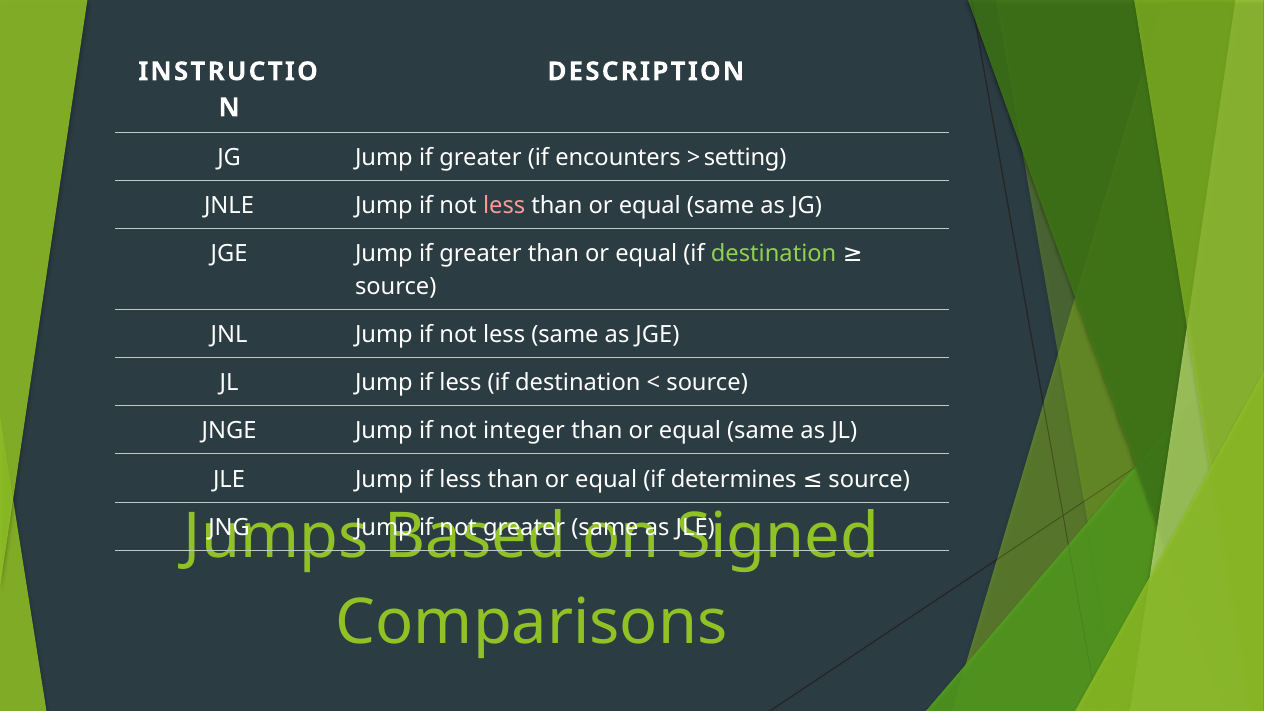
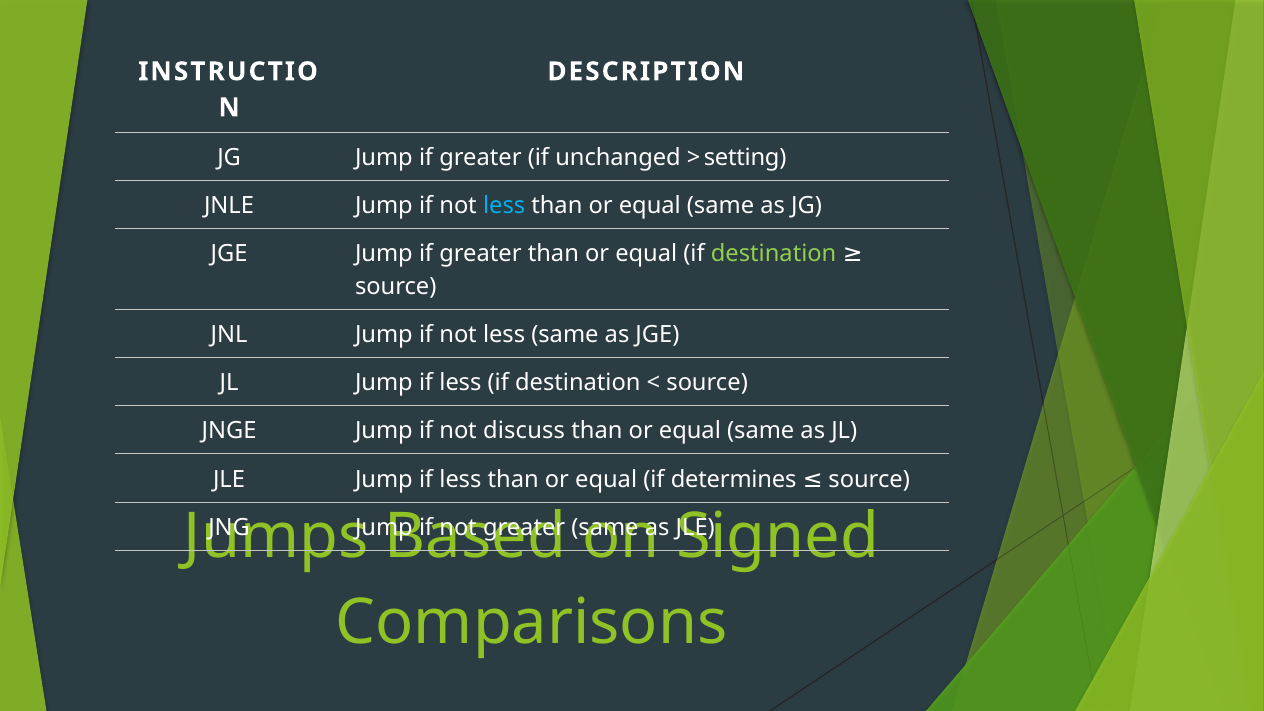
encounters: encounters -> unchanged (618, 157)
less colour: pink -> light blue (504, 206)
integer: integer -> discuss (524, 431)
